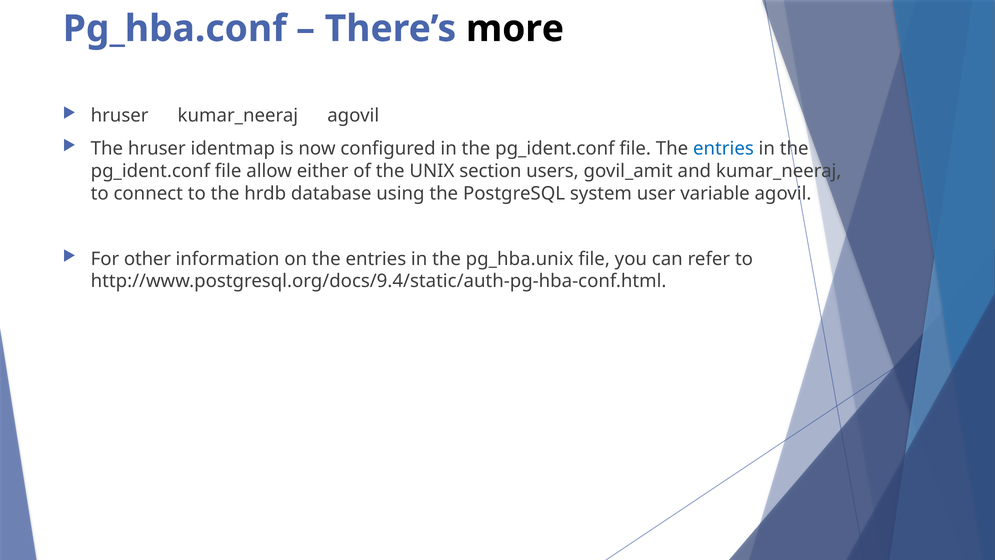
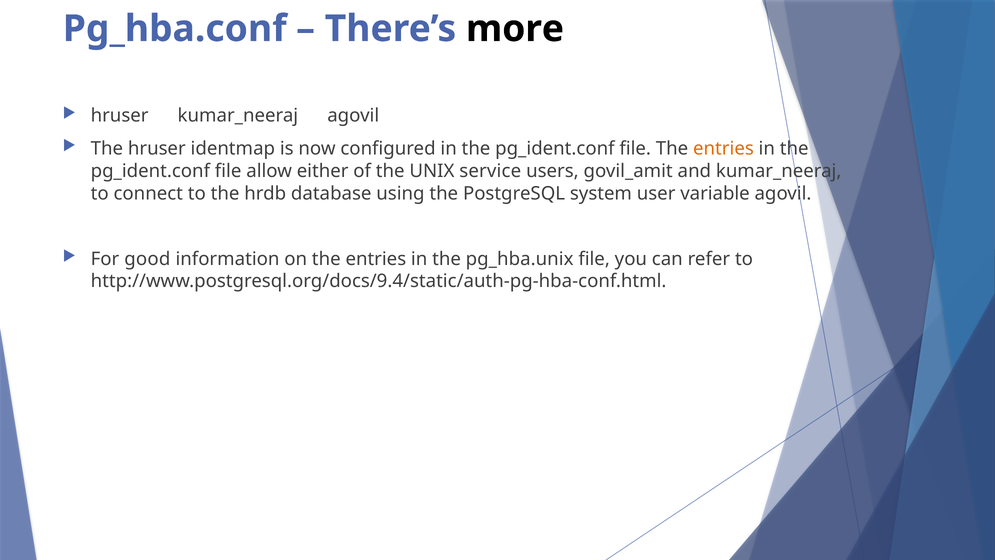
entries colour: blue -> orange (723, 148)
section: section -> service (490, 171)
other: other -> good (147, 259)
